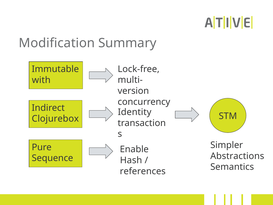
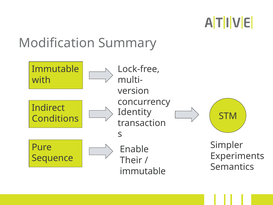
Clojurebox: Clojurebox -> Conditions (55, 119)
Abstractions: Abstractions -> Experiments (237, 156)
Hash: Hash -> Their (131, 160)
references: references -> immutable (143, 171)
